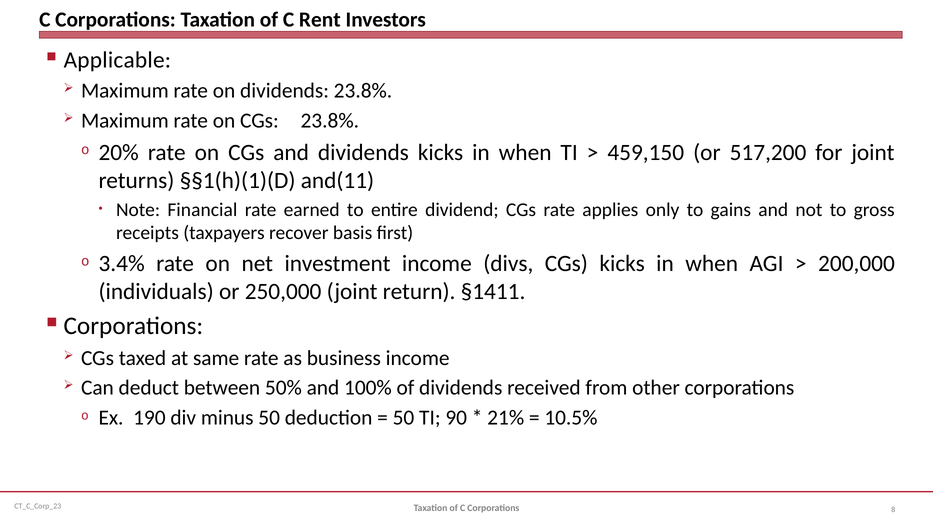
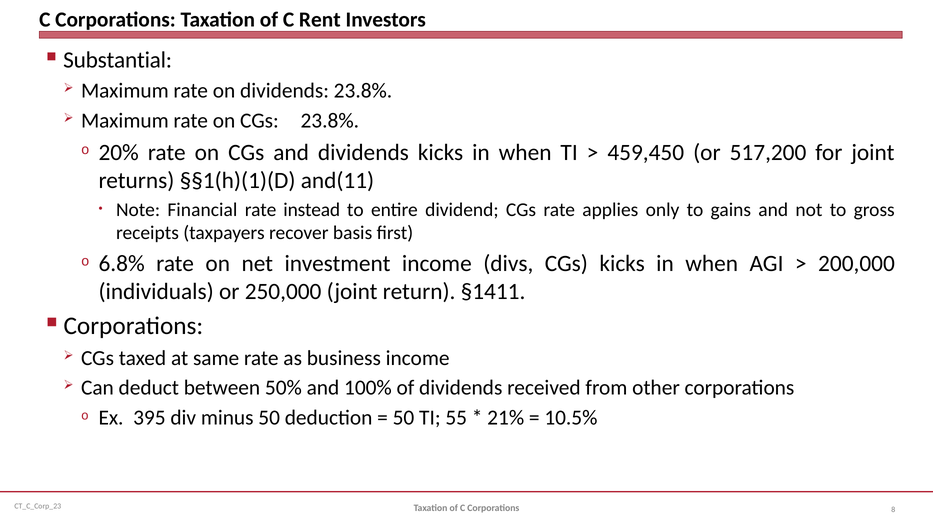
Applicable: Applicable -> Substantial (118, 60)
459,150: 459,150 -> 459,450 (646, 152)
earned: earned -> instead (312, 210)
3.4%: 3.4% -> 6.8% (122, 264)
190: 190 -> 395 (149, 418)
90: 90 -> 55 (456, 418)
